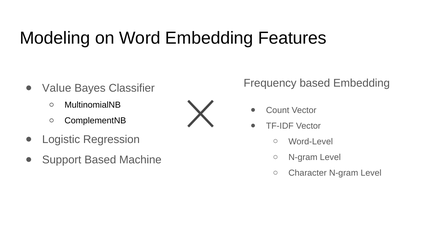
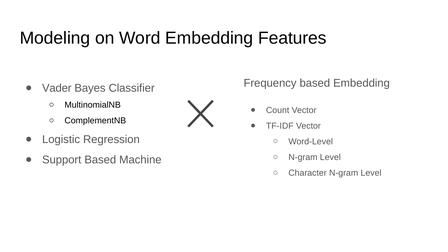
Value: Value -> Vader (57, 88)
